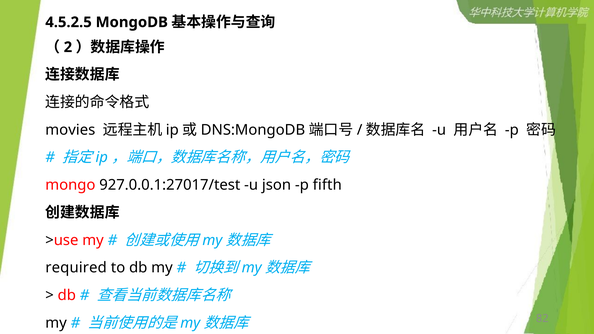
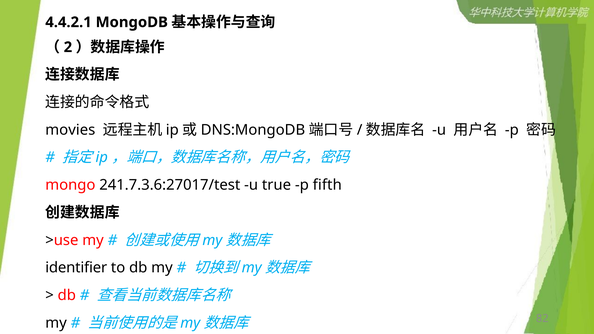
4.5.2.5: 4.5.2.5 -> 4.4.2.1 (69, 22)
927.0.0.1:27017/test: 927.0.0.1:27017/test -> 241.7.3.6:27017/test (170, 185)
json: json -> true (276, 185)
required: required -> identifier (76, 268)
